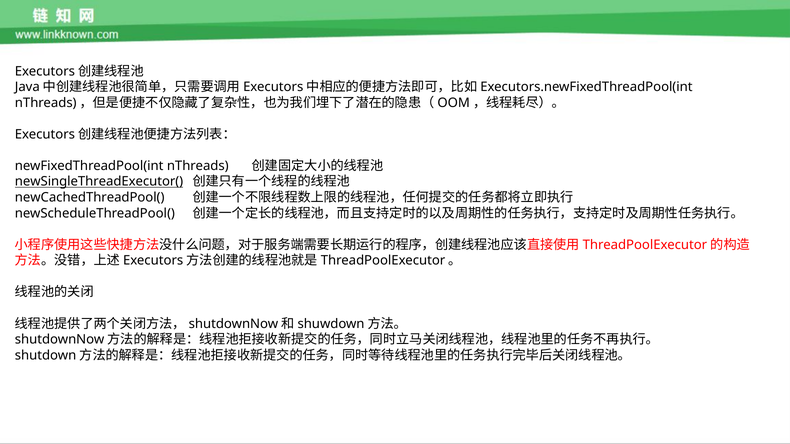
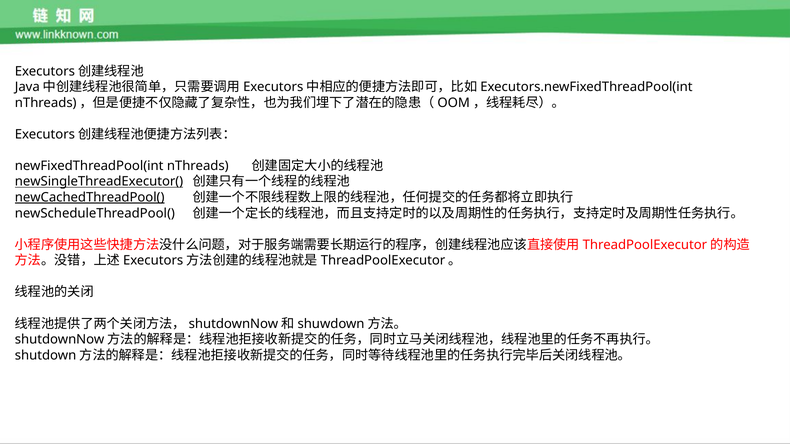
newCachedThreadPool( underline: none -> present (90, 198)
